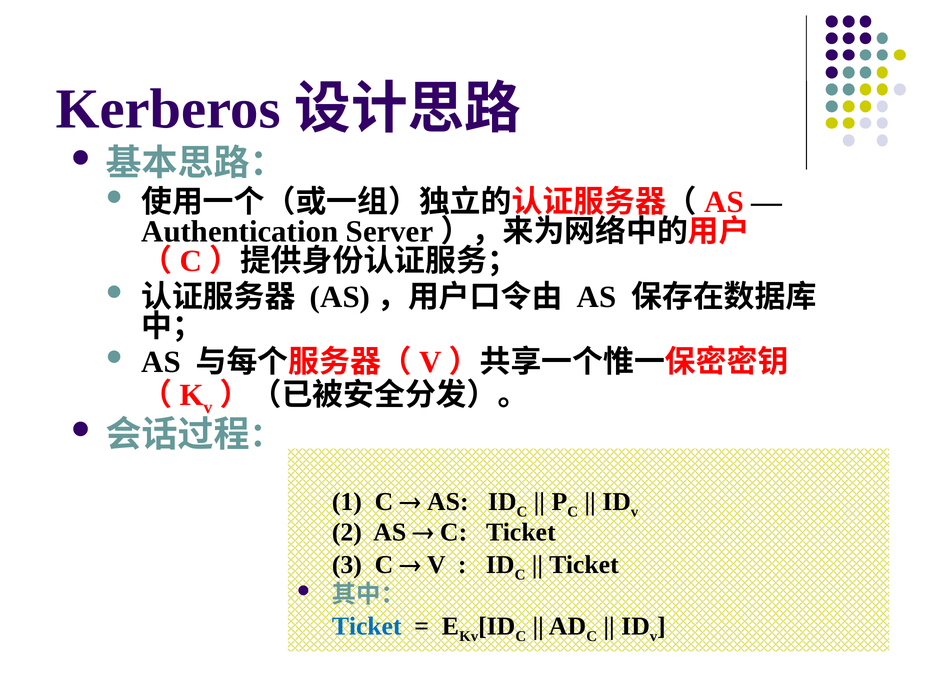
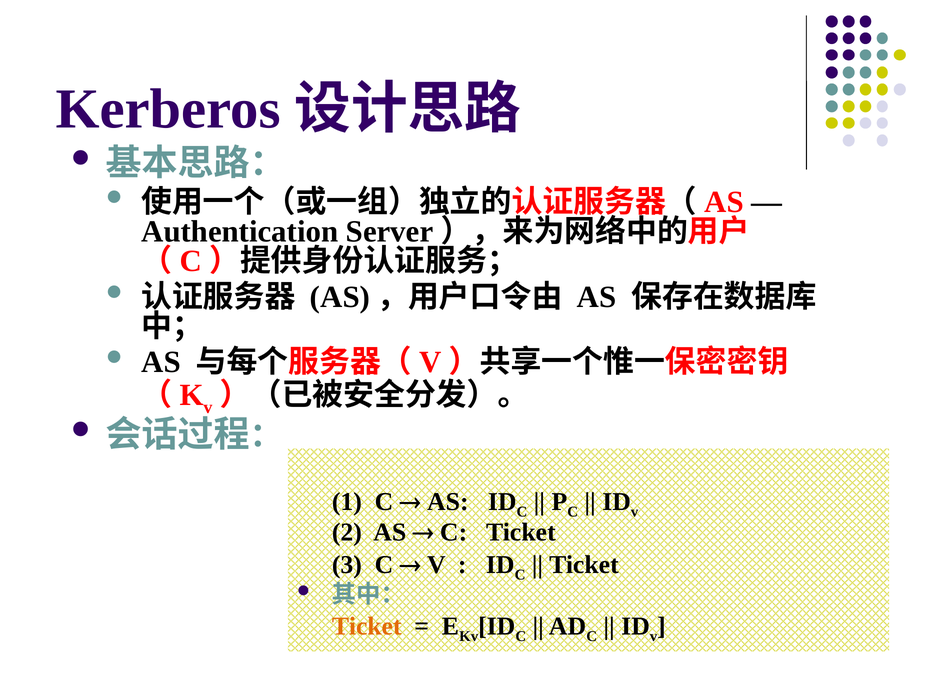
Ticket colour: blue -> orange (367, 627)
